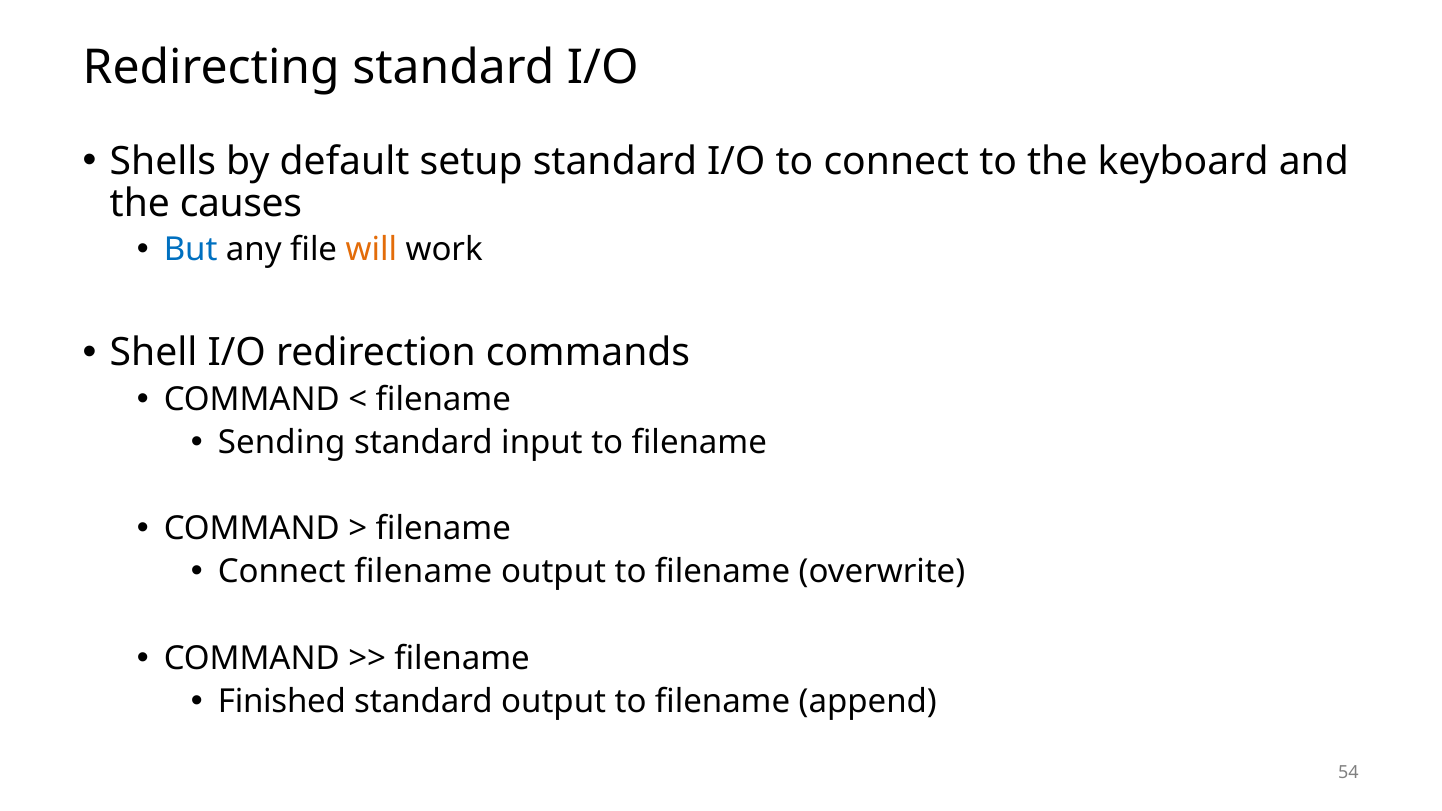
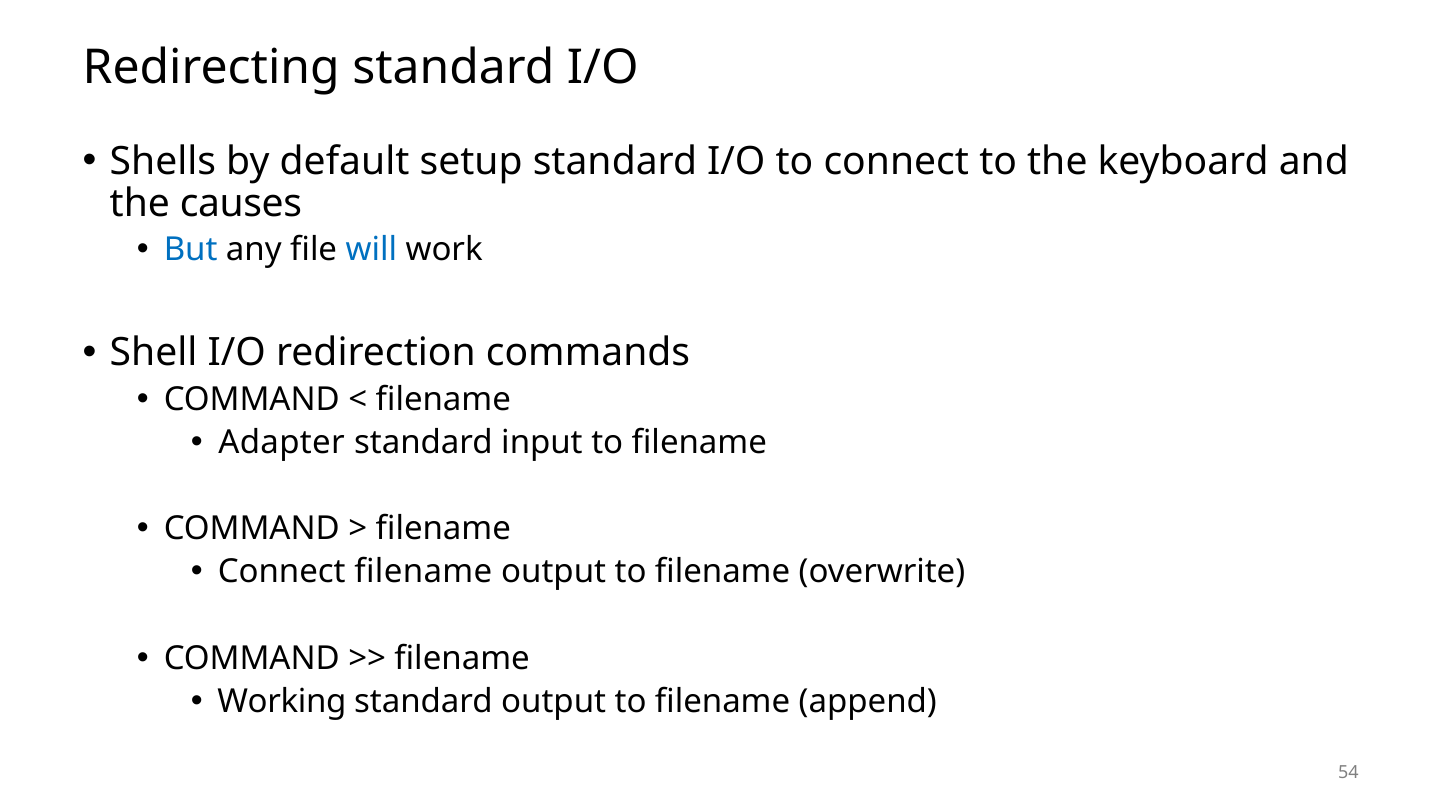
will colour: orange -> blue (371, 250)
Sending: Sending -> Adapter (282, 443)
Finished: Finished -> Working (282, 702)
